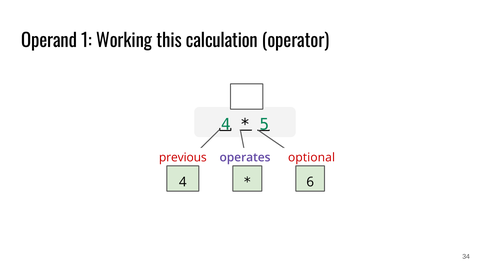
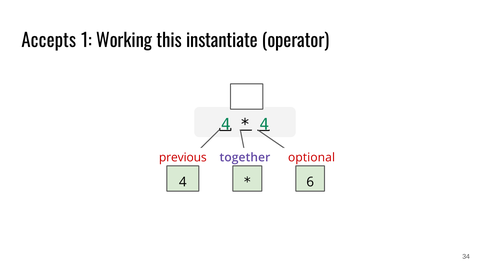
Operand: Operand -> Accepts (49, 41)
calculation: calculation -> instantiate (222, 41)
5: 5 -> 4 (264, 124)
operates: operates -> together (245, 157)
